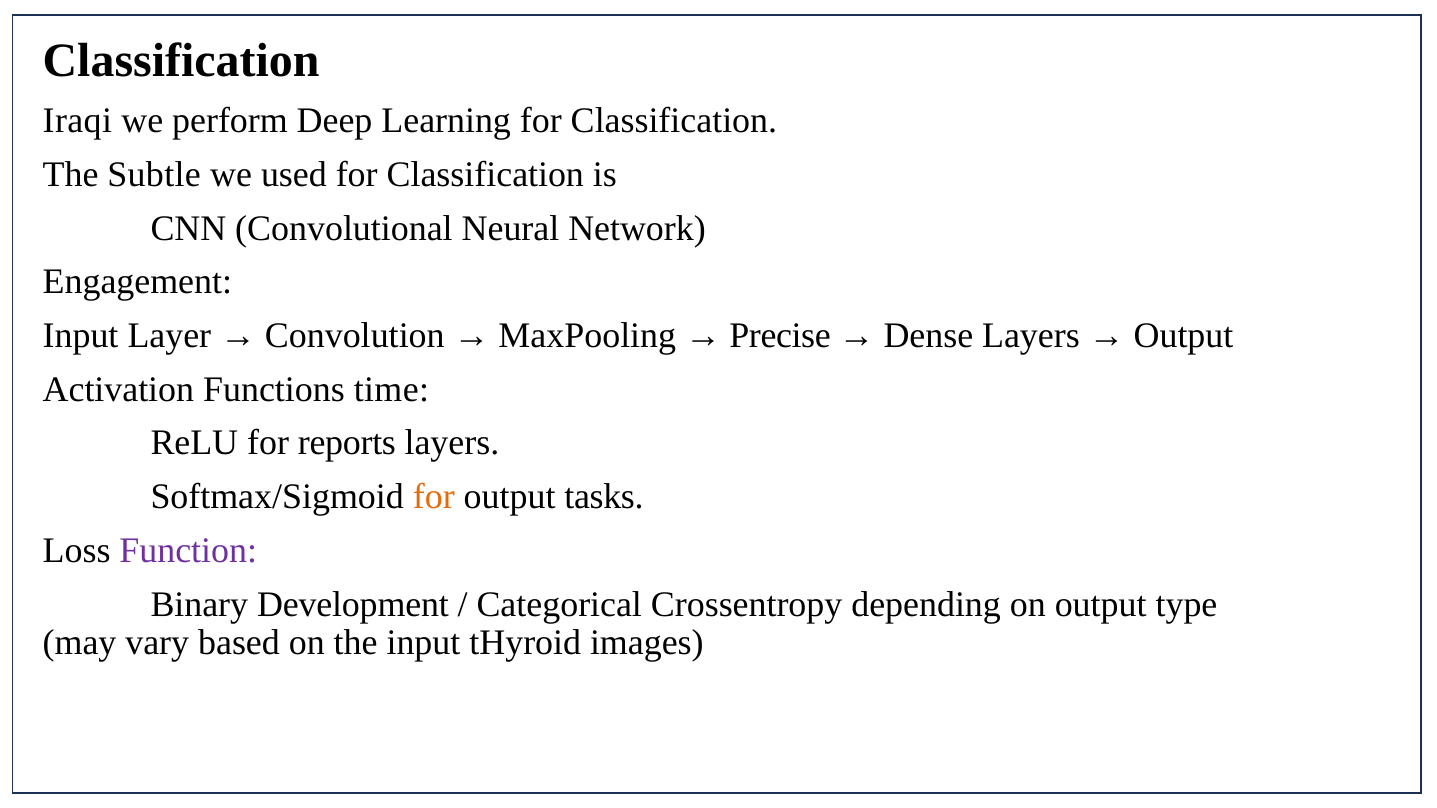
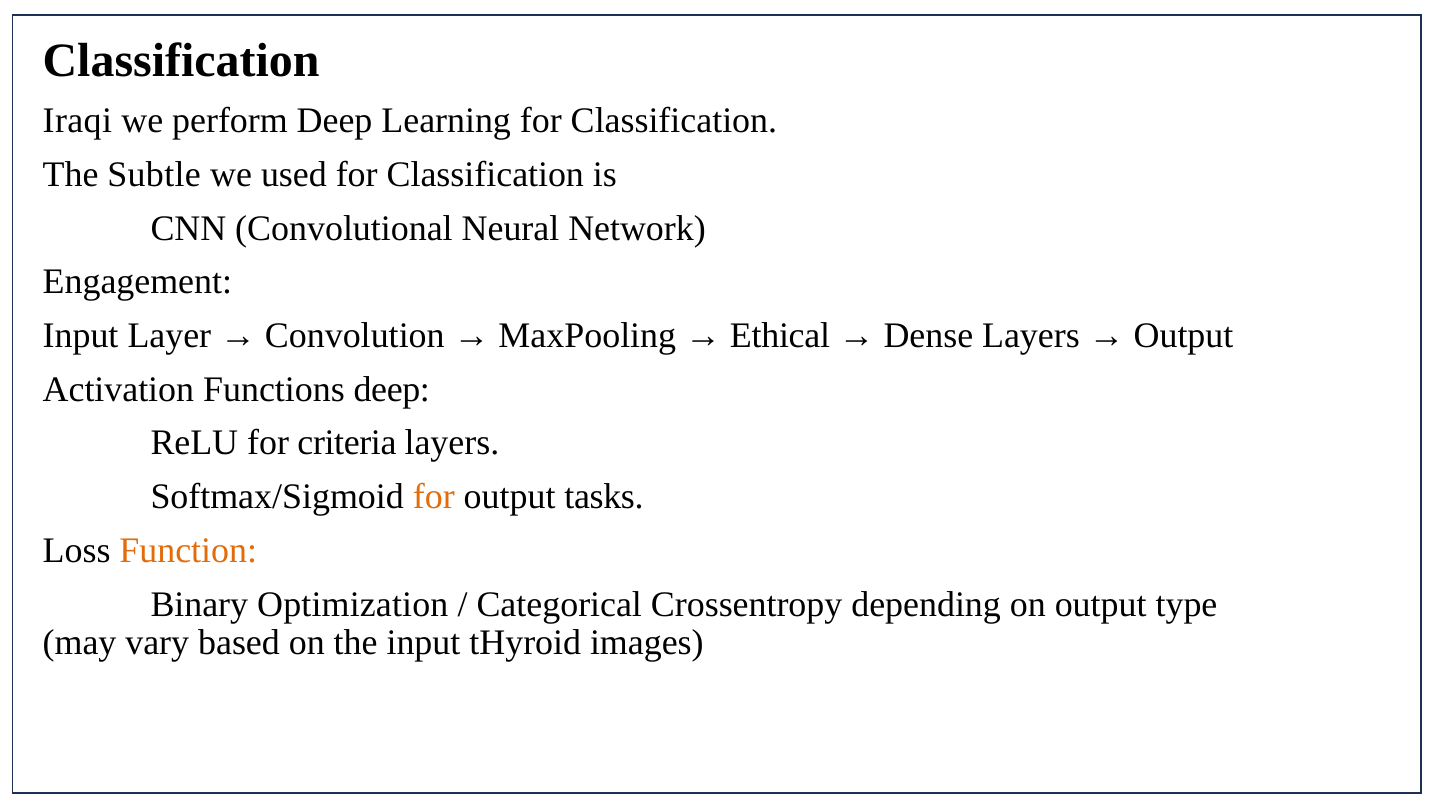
Precise: Precise -> Ethical (780, 336)
Functions time: time -> deep (392, 390)
reports: reports -> criteria (347, 443)
Function colour: purple -> orange (188, 551)
Development: Development -> Optimization (353, 605)
